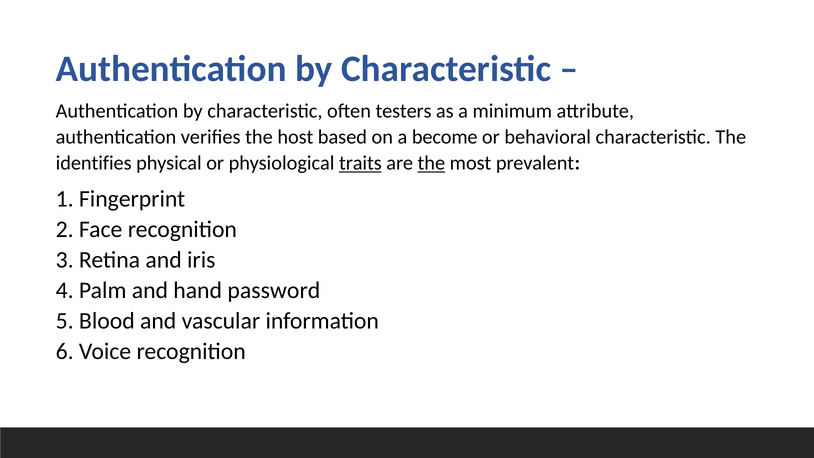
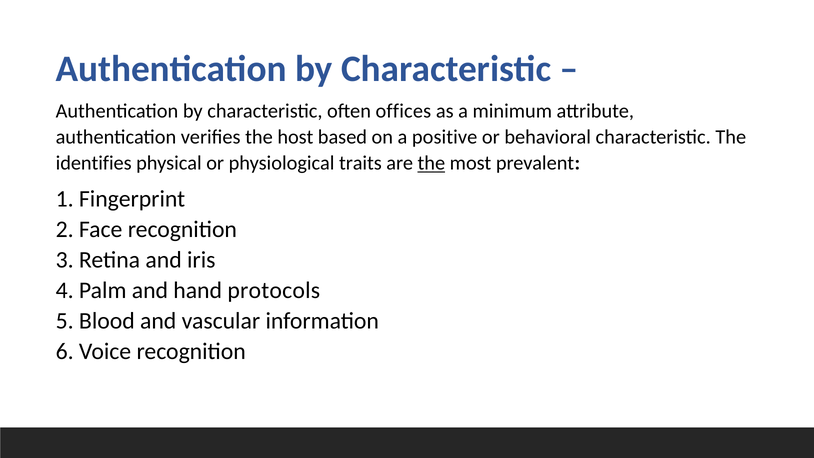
testers: testers -> offices (403, 111)
become: become -> positive (445, 137)
traits underline: present -> none (360, 163)
password: password -> protocols (274, 290)
